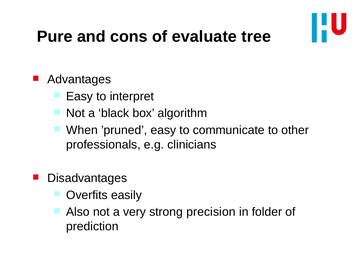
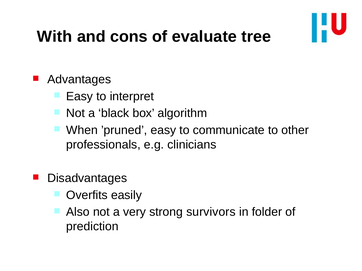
Pure: Pure -> With (55, 37)
precision: precision -> survivors (211, 212)
